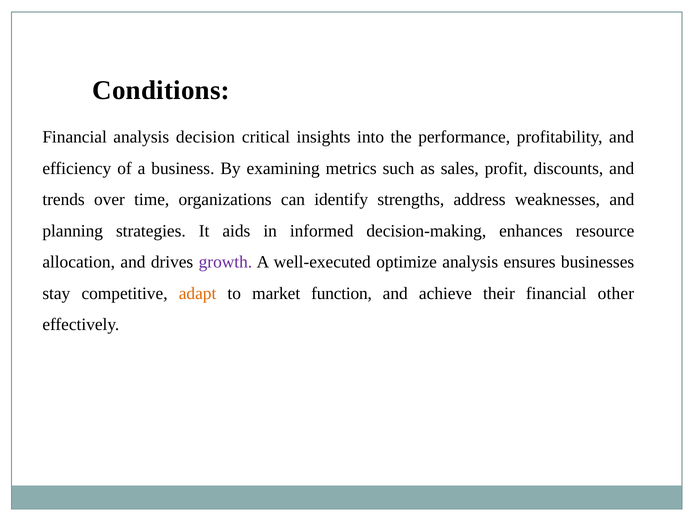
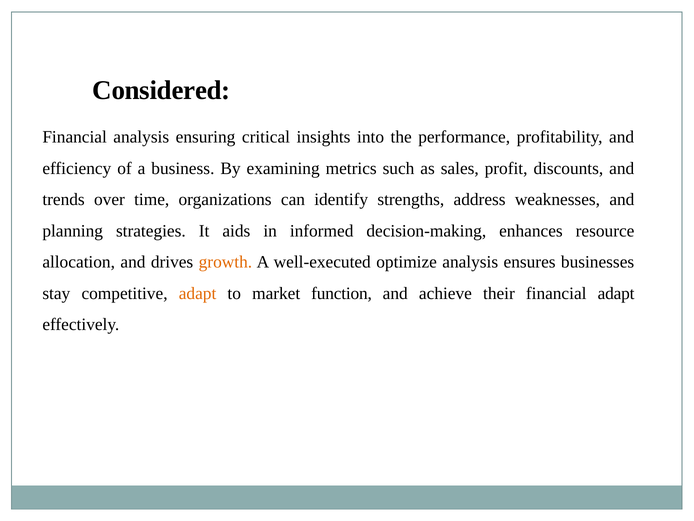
Conditions: Conditions -> Considered (161, 90)
decision: decision -> ensuring (206, 137)
growth colour: purple -> orange (225, 262)
financial other: other -> adapt (616, 293)
